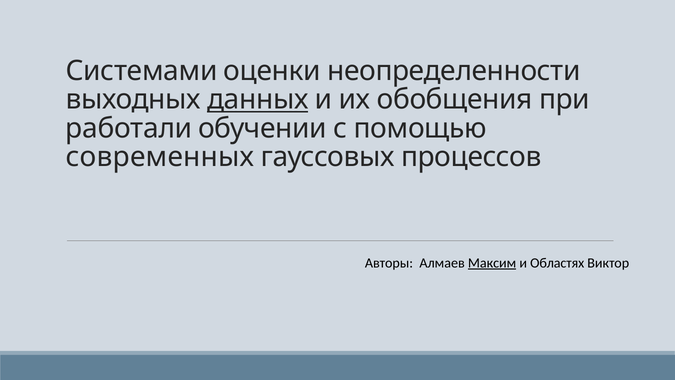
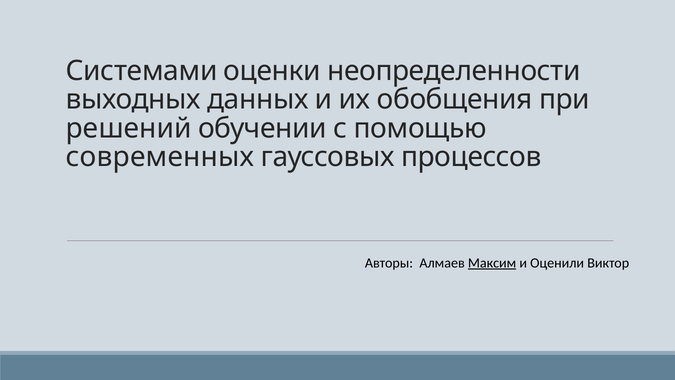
данных underline: present -> none (258, 99)
работали: работали -> решений (129, 128)
Областях: Областях -> Оценили (557, 263)
